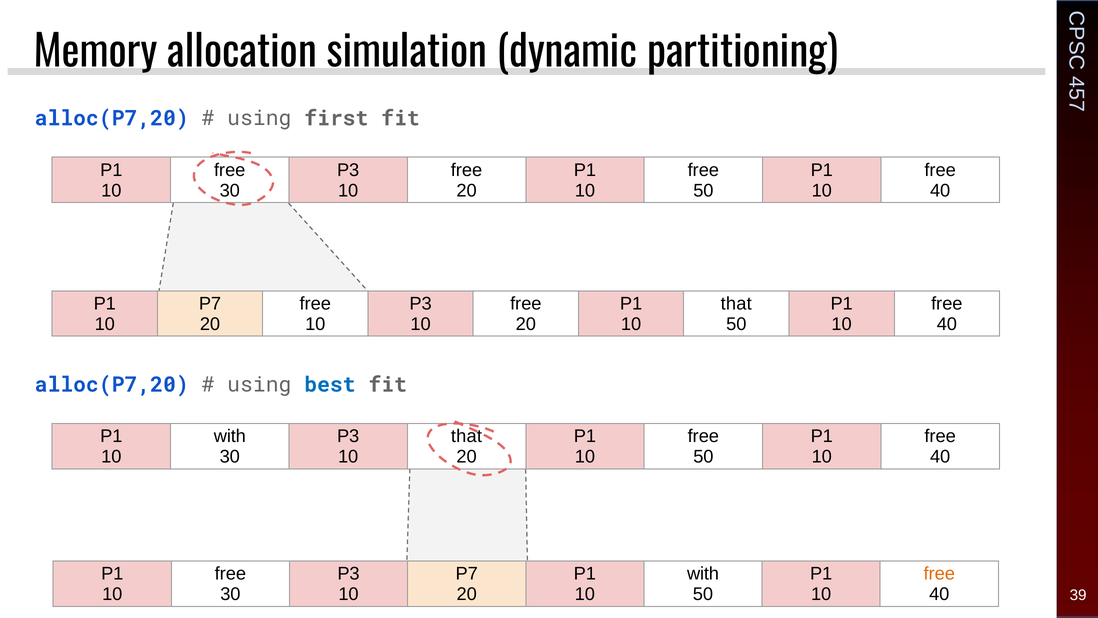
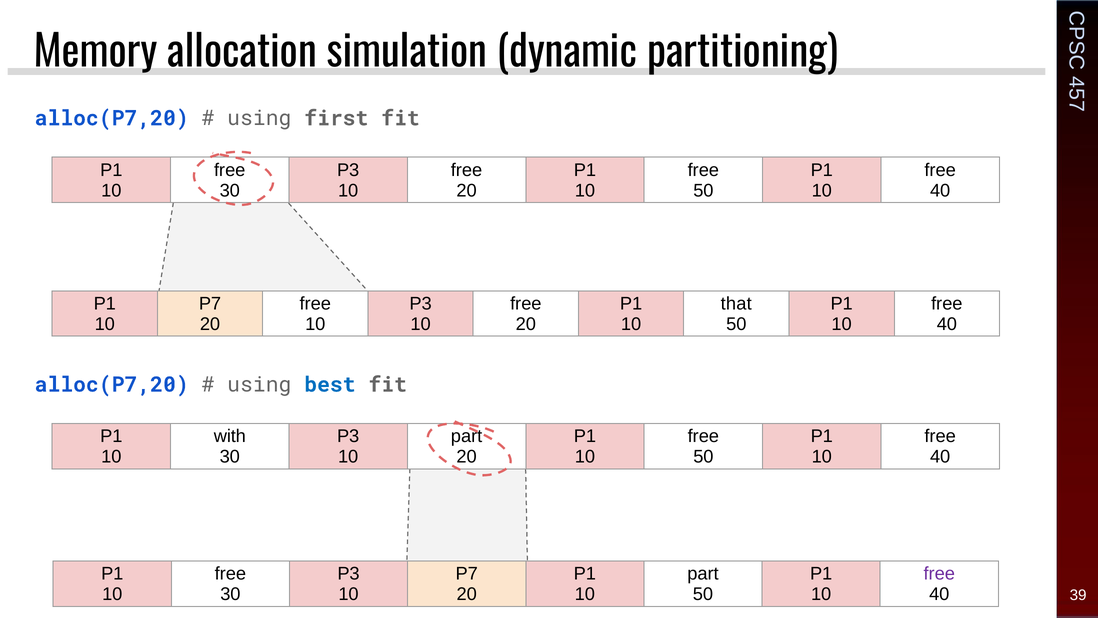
that: that -> part (467, 436)
with: with -> part (703, 574)
free colour: orange -> purple (939, 574)
